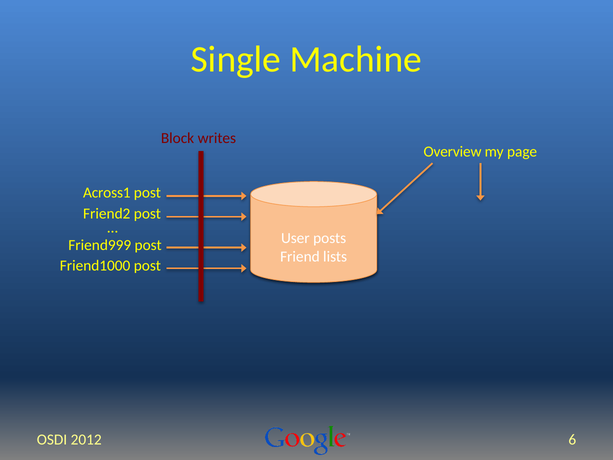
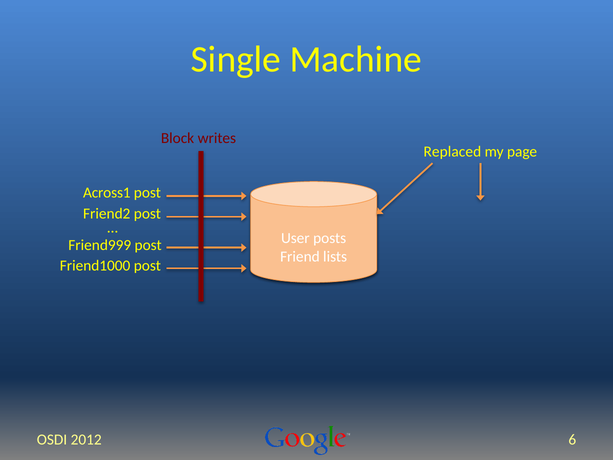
Overview: Overview -> Replaced (452, 152)
